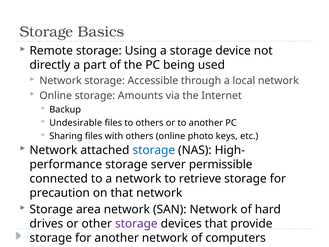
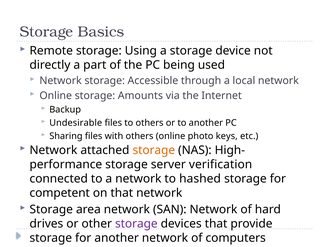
storage colour: blue -> orange (154, 150)
permissible: permissible -> verification (221, 164)
retrieve: retrieve -> hashed (200, 178)
precaution: precaution -> competent (60, 193)
